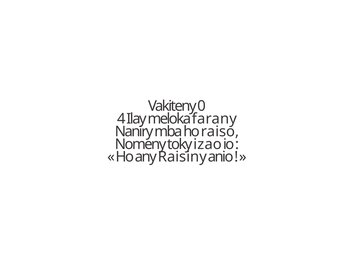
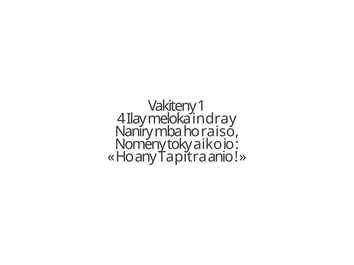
0: 0 -> 1 (202, 106)
farany: farany -> indray (214, 119)
izao: izao -> aiko (208, 144)
Raisiny: Raisiny -> Tapitra (182, 157)
